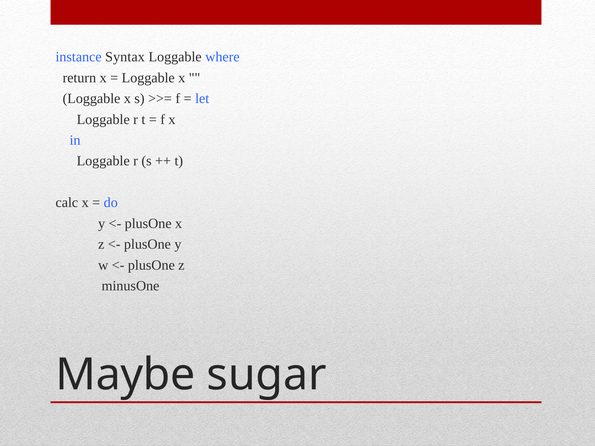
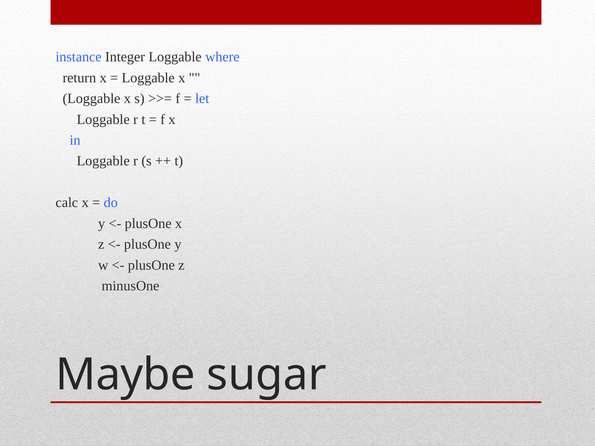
Syntax: Syntax -> Integer (125, 57)
